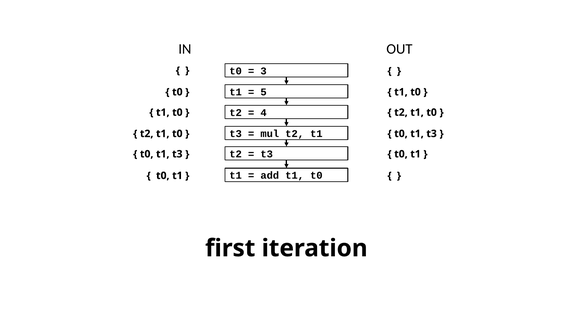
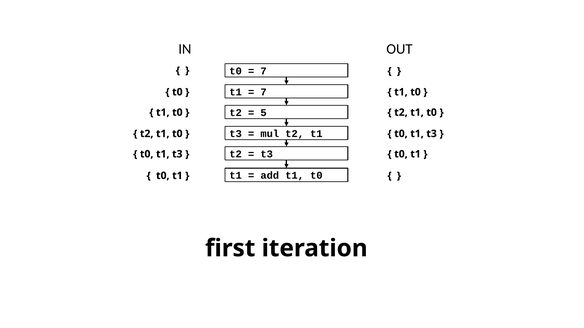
3: 3 -> 7 (264, 71)
5: 5 -> 7 (264, 92)
4: 4 -> 5 (264, 113)
